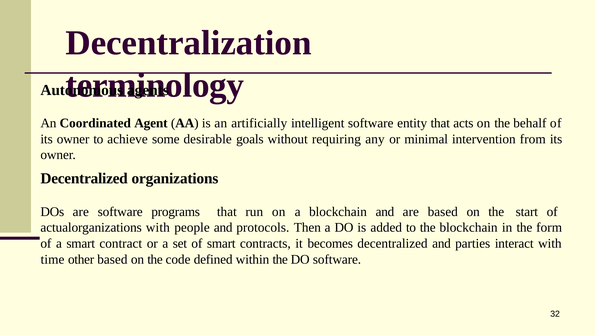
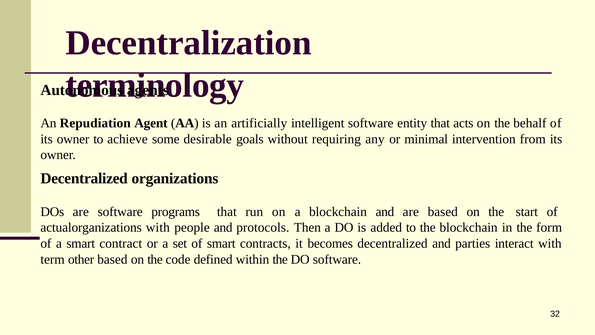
Coordinated: Coordinated -> Repudiation (95, 123)
time: time -> term (53, 259)
